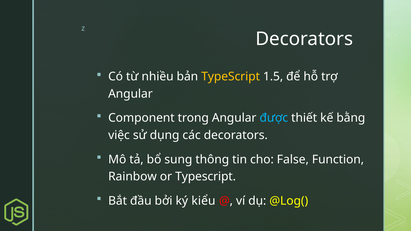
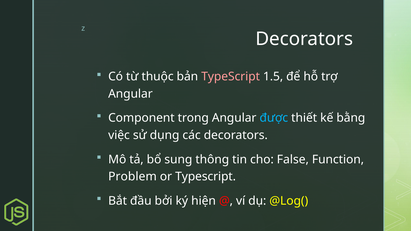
nhiều: nhiều -> thuộc (158, 77)
TypeScript colour: yellow -> pink (231, 77)
Rainbow: Rainbow -> Problem (132, 177)
kiểu: kiểu -> hiện (204, 201)
